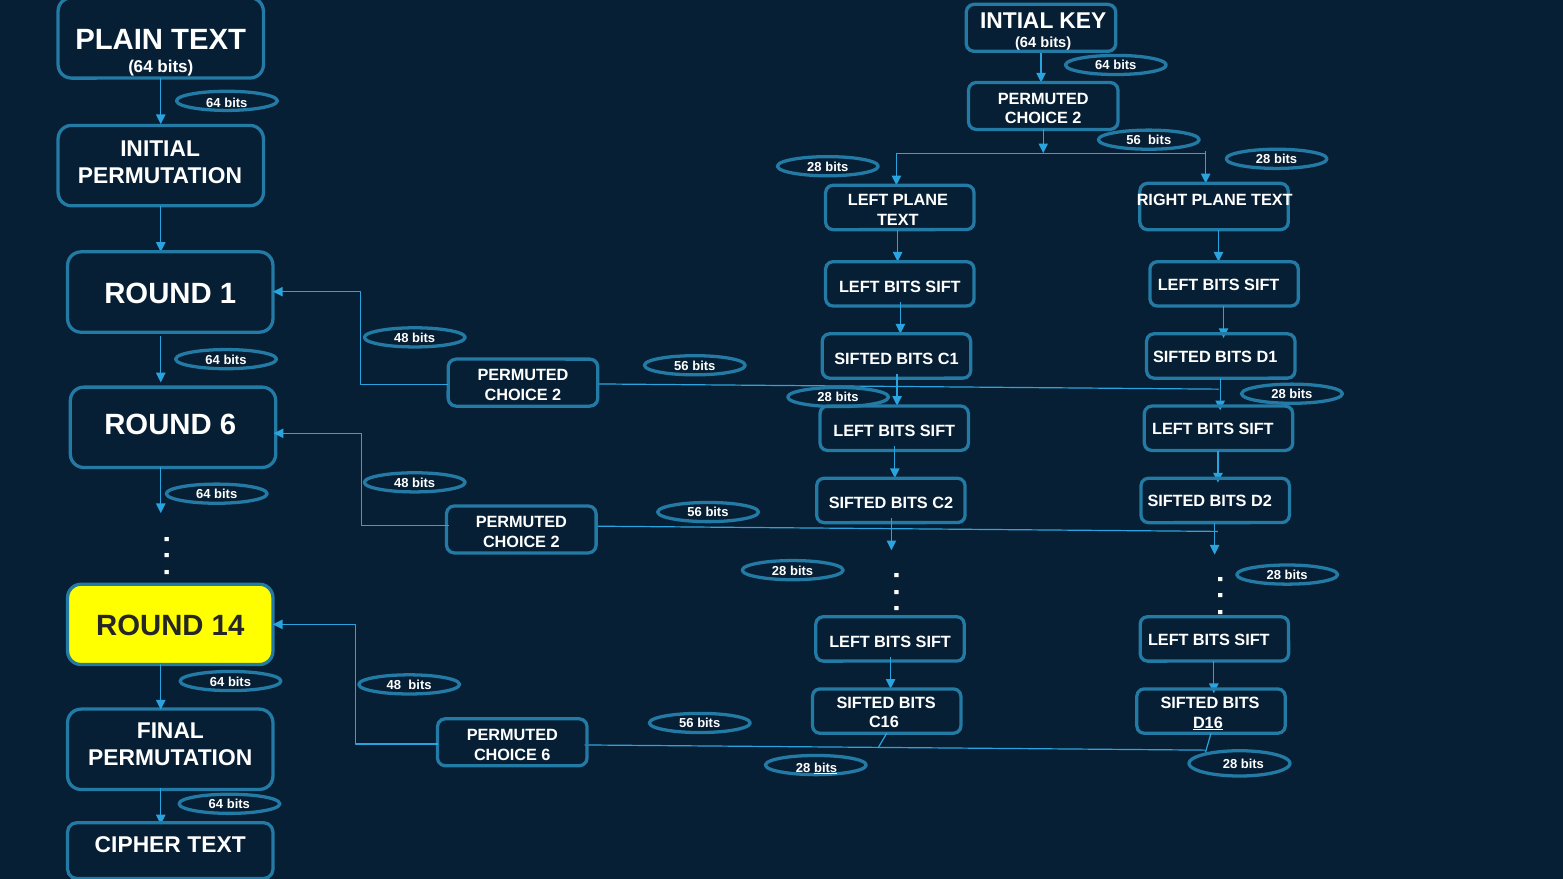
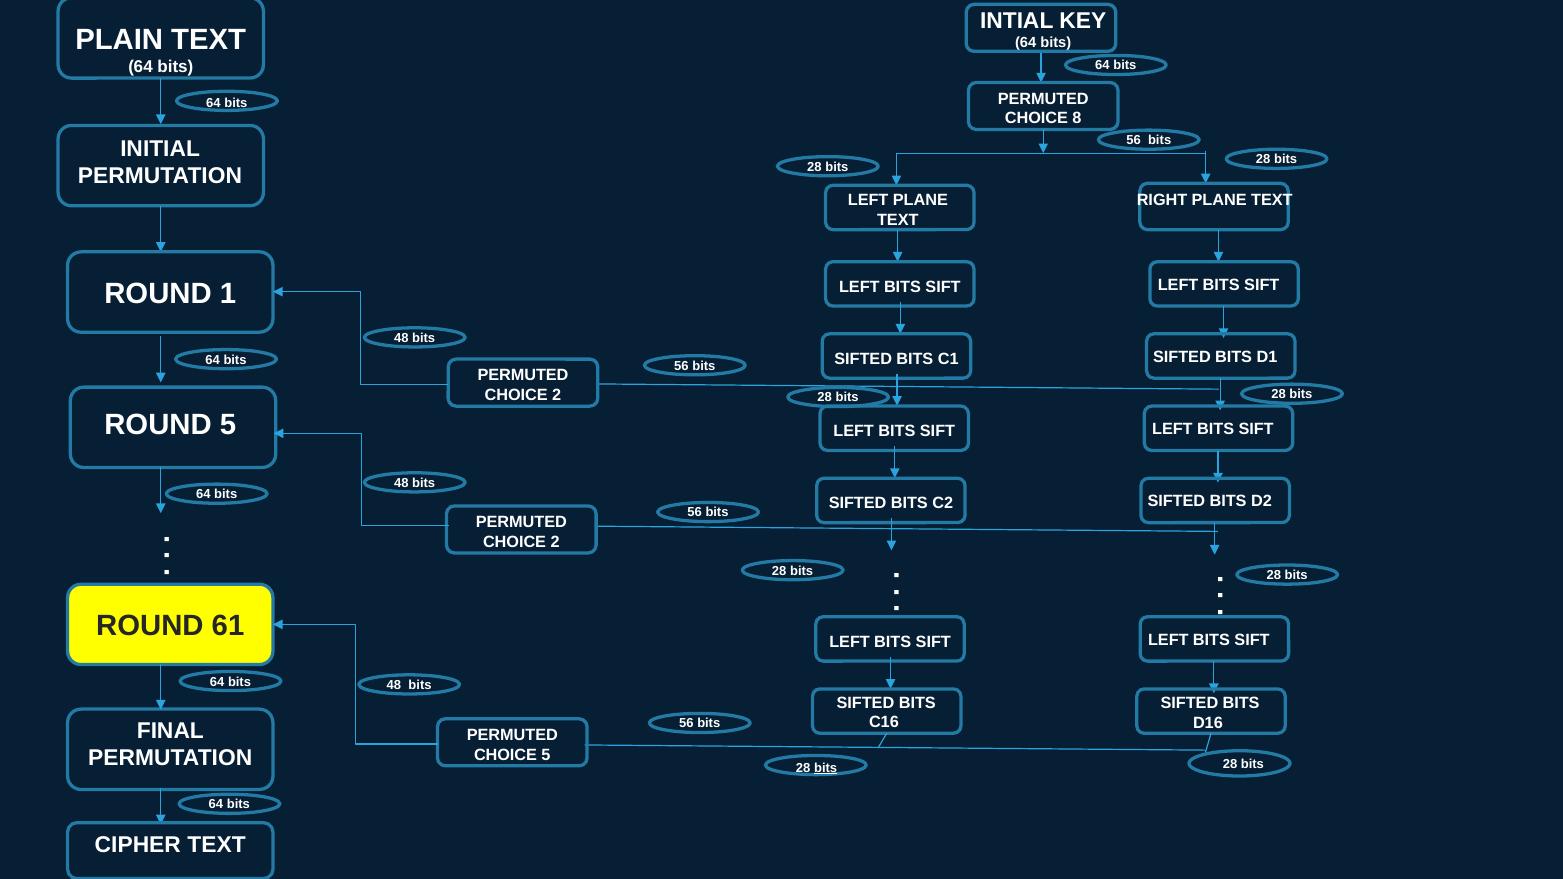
2: 2 -> 8 (1077, 119)
ROUND 6: 6 -> 5 (228, 424)
14: 14 -> 61 (228, 626)
D16 underline: present -> none (1208, 723)
CHOICE 6: 6 -> 5 (546, 755)
